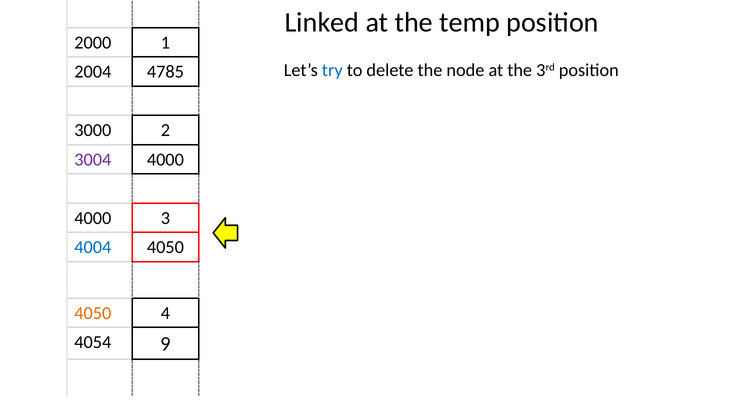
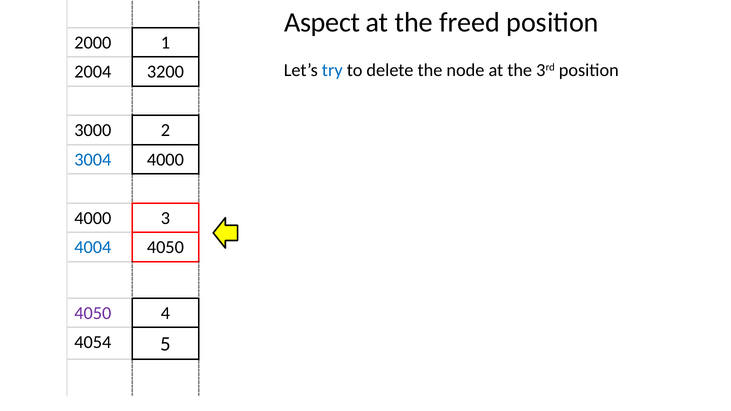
Linked: Linked -> Aspect (322, 22)
temp: temp -> freed (470, 22)
4785: 4785 -> 3200 (165, 72)
3004 colour: purple -> blue (93, 160)
4050 colour: orange -> purple (93, 313)
9: 9 -> 5 (165, 344)
